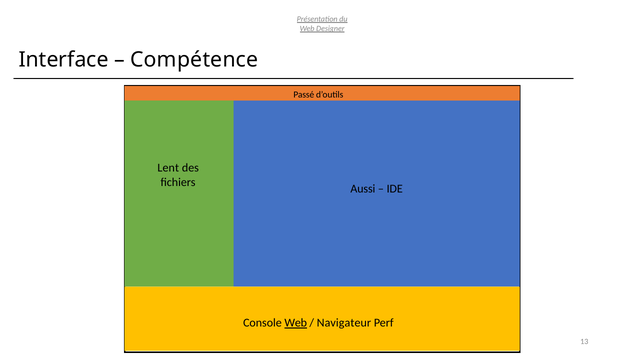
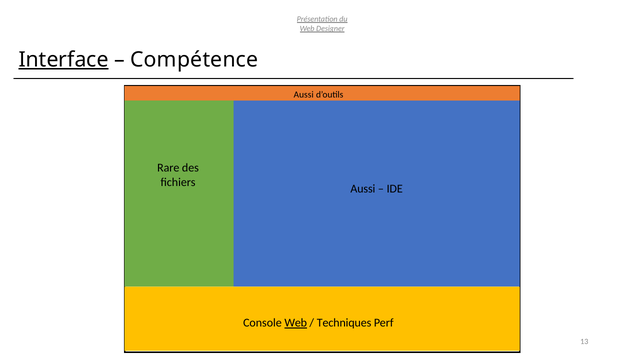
Interface underline: none -> present (64, 60)
Passé: Passé -> Aussi (304, 95)
Lent: Lent -> Rare (168, 168)
Navigateur: Navigateur -> Techniques (344, 323)
